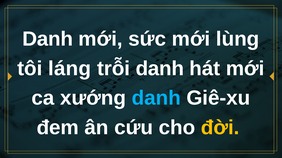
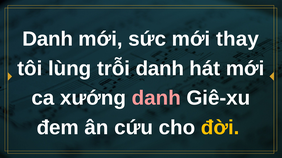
lùng: lùng -> thay (238, 39)
láng: láng -> lùng (70, 69)
danh colour: light blue -> pink (156, 98)
